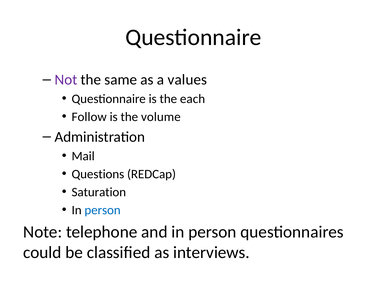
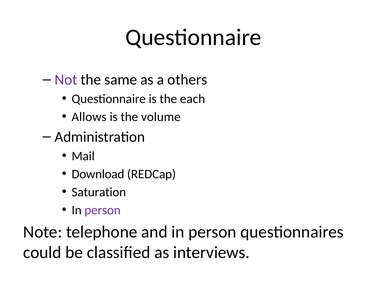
values: values -> others (187, 80)
Follow: Follow -> Allows (89, 117)
Questions: Questions -> Download (98, 174)
person colour: blue -> purple (103, 210)
